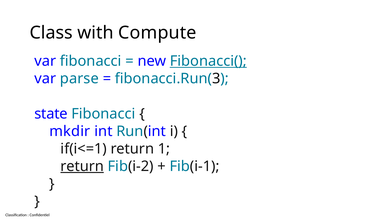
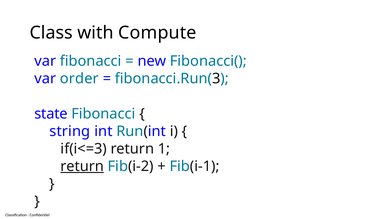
Fibonacci( underline: present -> none (208, 61)
parse: parse -> order (79, 79)
mkdir: mkdir -> string (70, 131)
if(i<=1: if(i<=1 -> if(i<=3 (84, 149)
